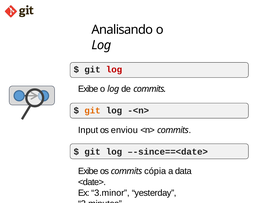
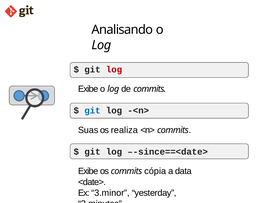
git colour: orange -> blue (92, 110)
Input: Input -> Suas (88, 130)
enviou: enviou -> realiza (124, 130)
